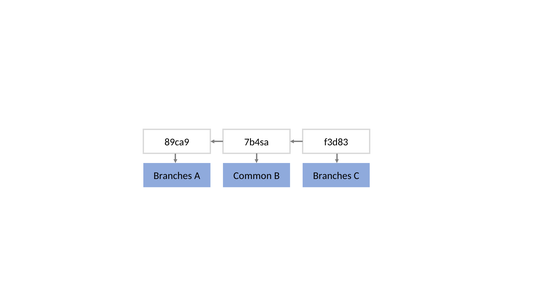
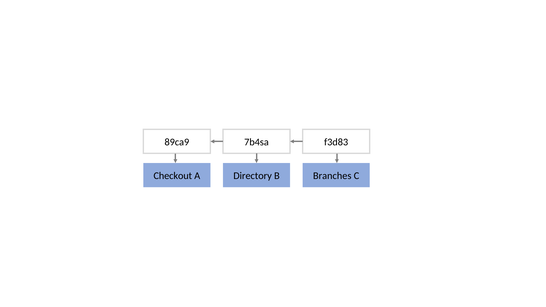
Branches: Branches -> Checkout (173, 176)
Common: Common -> Directory (253, 176)
